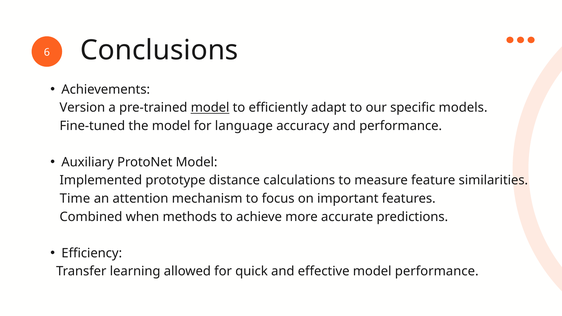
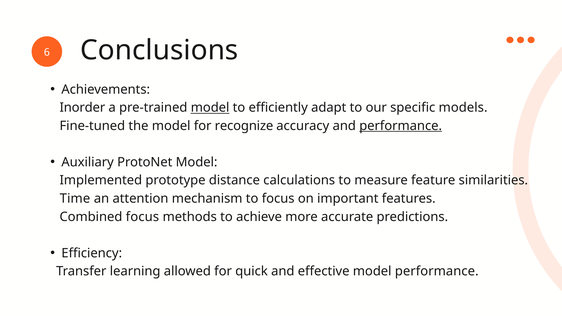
Version: Version -> Inorder (82, 108)
language: language -> recognize (244, 126)
performance underline: none -> present (401, 126)
Combined when: when -> focus (142, 217)
